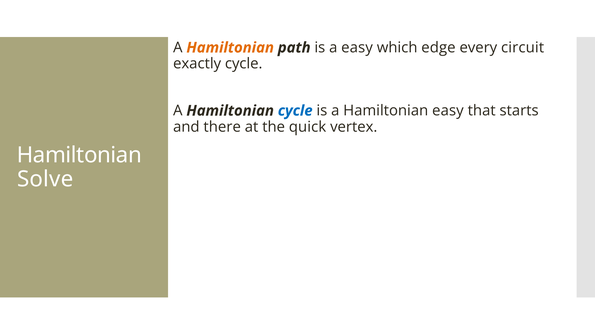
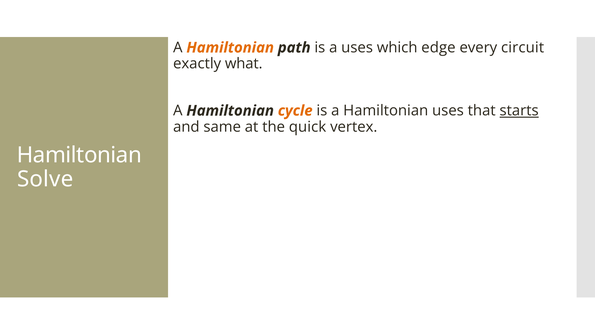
a easy: easy -> uses (357, 48)
exactly cycle: cycle -> what (244, 64)
cycle colour: blue -> orange (295, 111)
Hamiltonian easy: easy -> uses (448, 111)
starts underline: none -> present (519, 111)
there: there -> same (222, 127)
